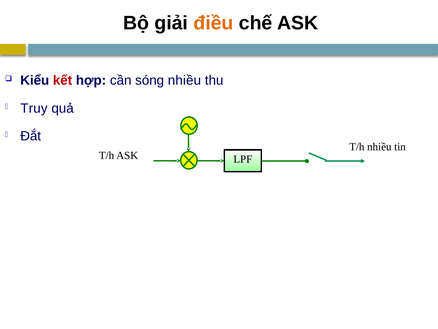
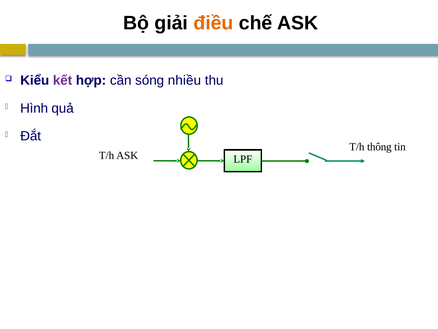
kết colour: red -> purple (63, 80)
Truy: Truy -> Hình (34, 108)
T/h nhiều: nhiều -> thông (379, 147)
